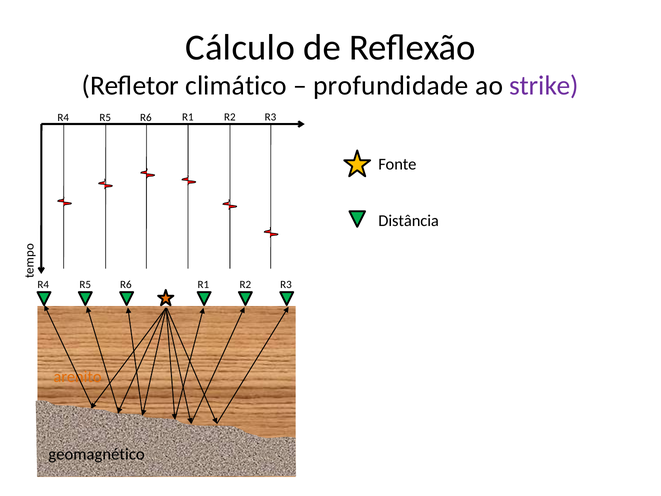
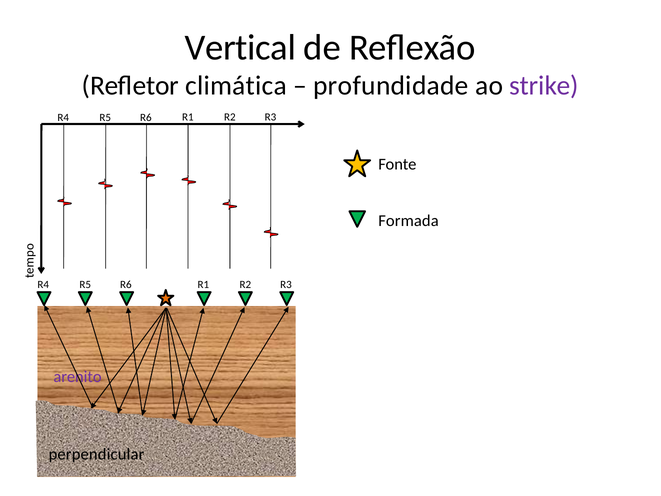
Cálculo: Cálculo -> Vertical (240, 48)
climático: climático -> climática (236, 86)
Distância: Distância -> Formada (408, 221)
arenito colour: orange -> purple (77, 376)
geomagnético: geomagnético -> perpendicular (97, 454)
